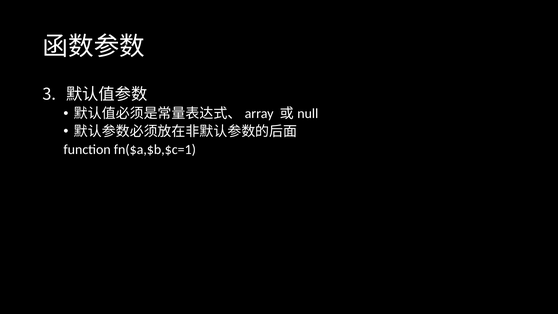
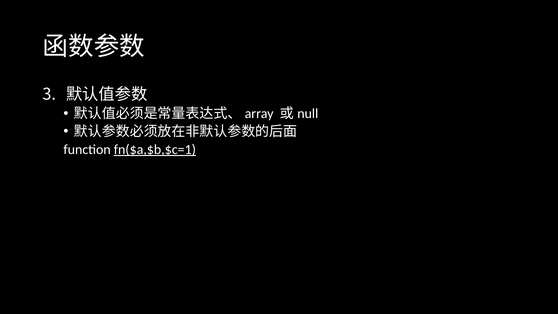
fn($a,$b,$c=1 underline: none -> present (155, 149)
